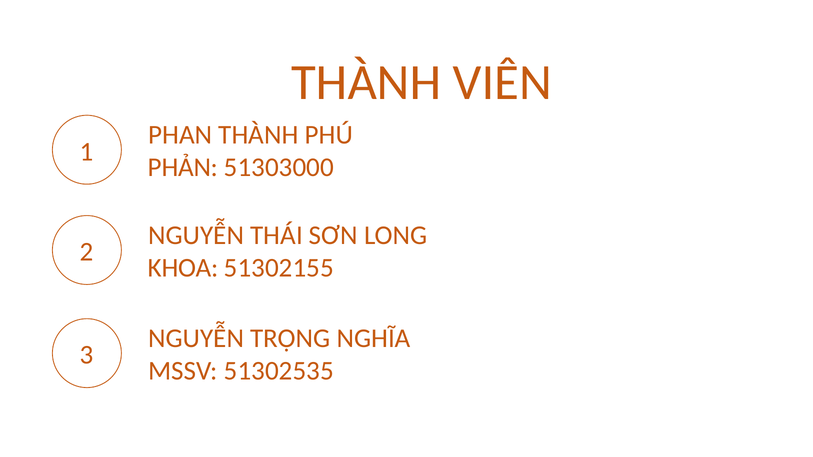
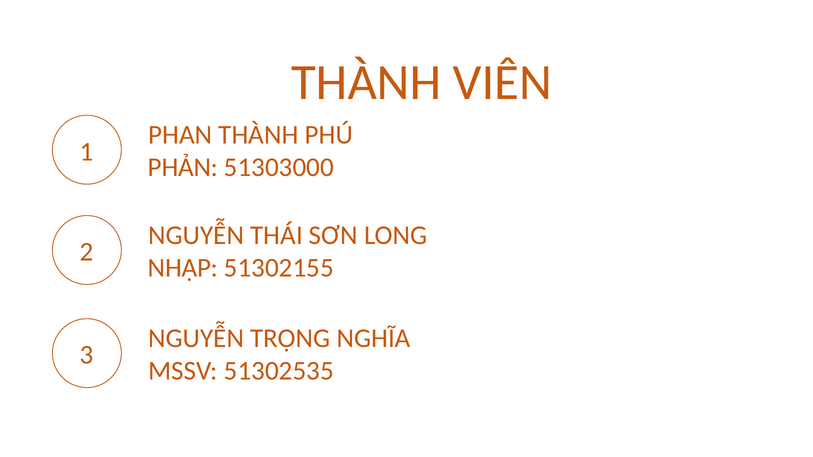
KHOA: KHOA -> NHẬP (183, 268)
